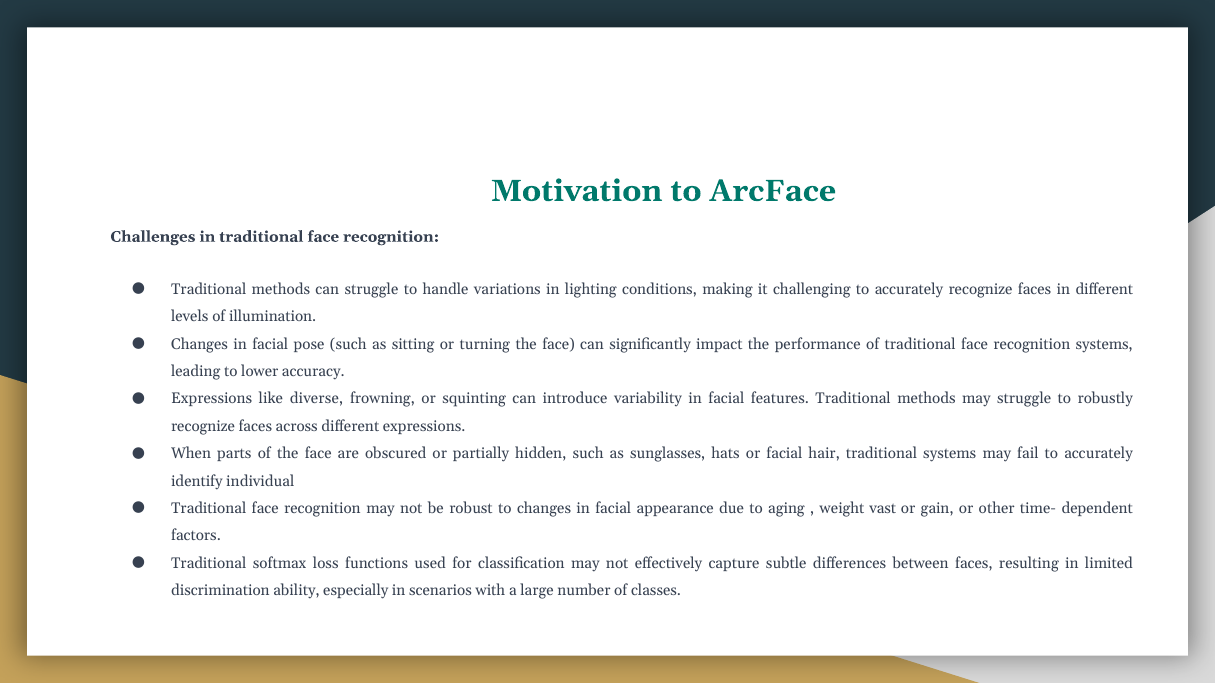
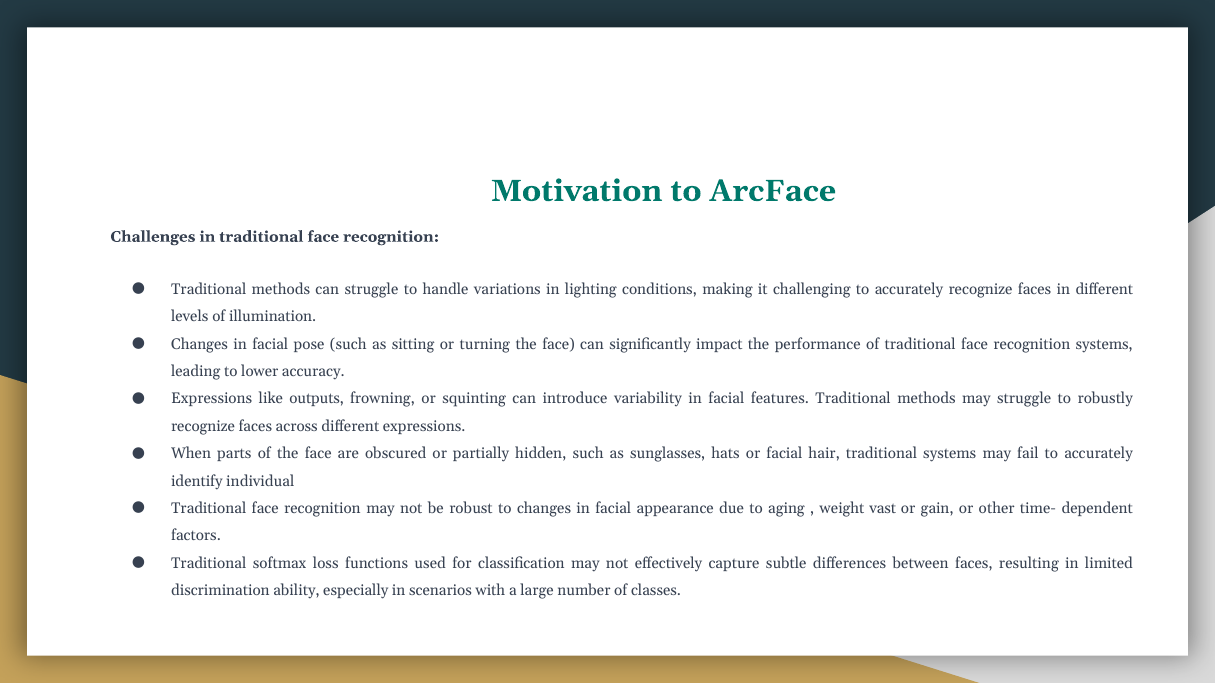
diverse: diverse -> outputs (317, 399)
